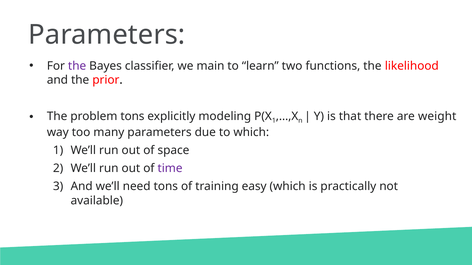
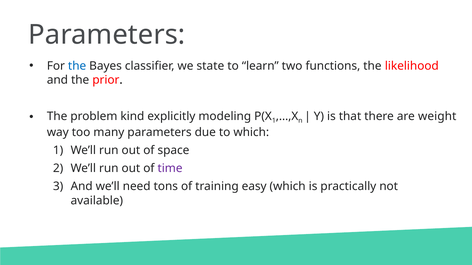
the colour: purple -> blue (77, 66)
main: main -> state (210, 66)
problem tons: tons -> kind (132, 116)
